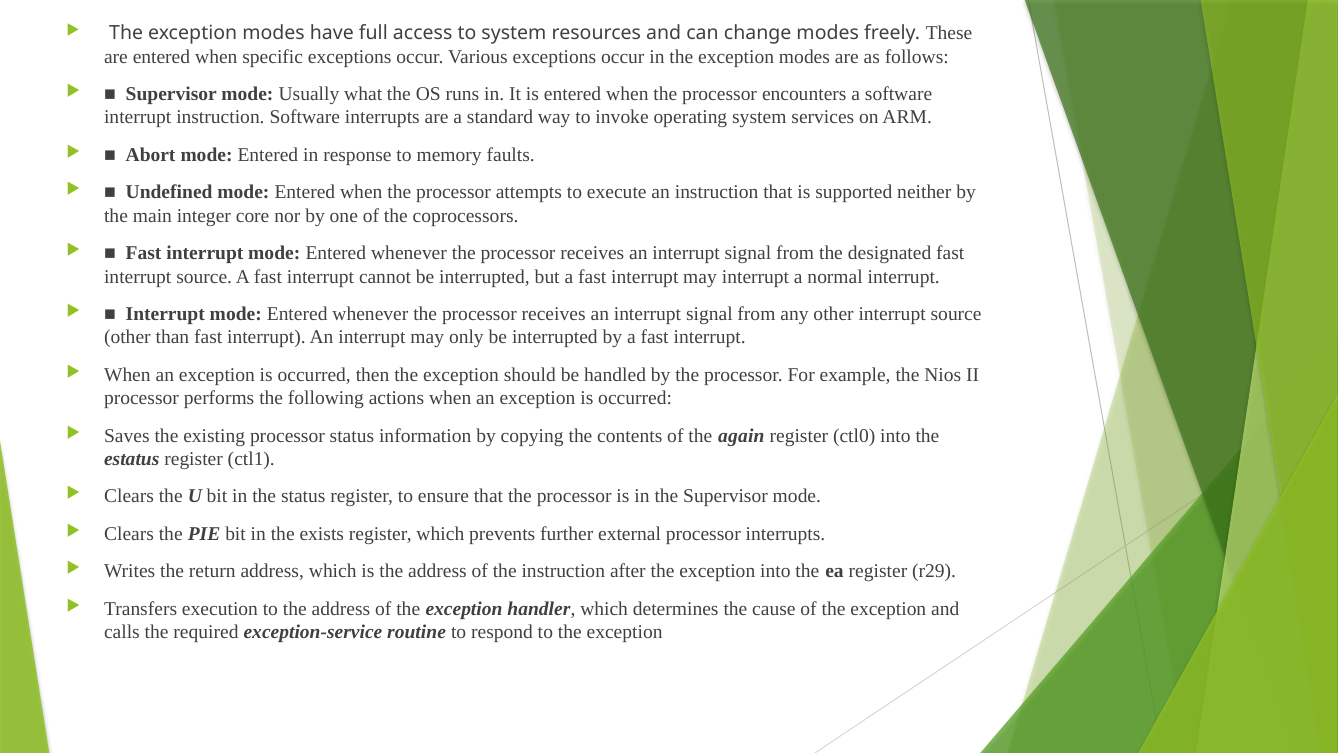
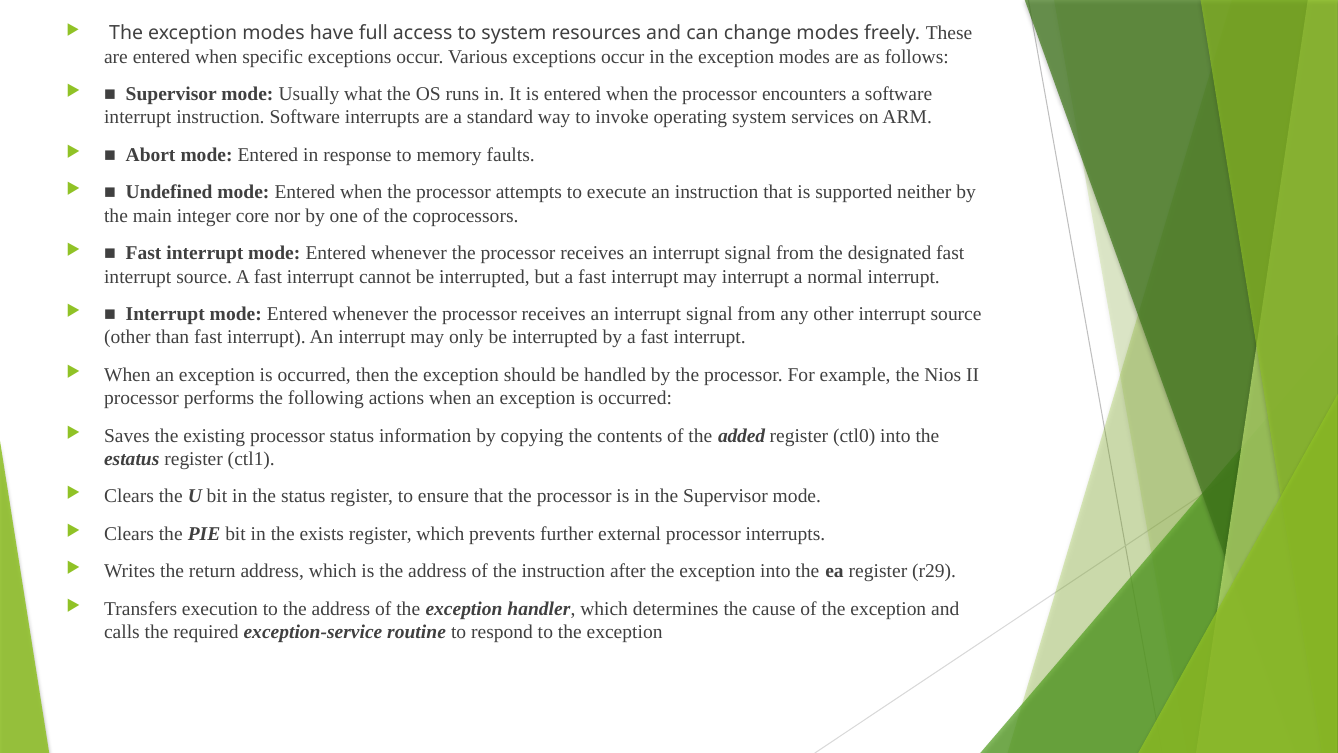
again: again -> added (742, 435)
